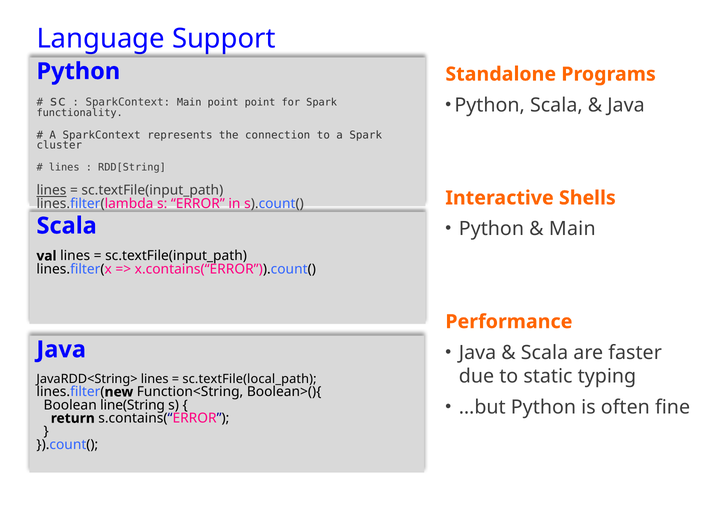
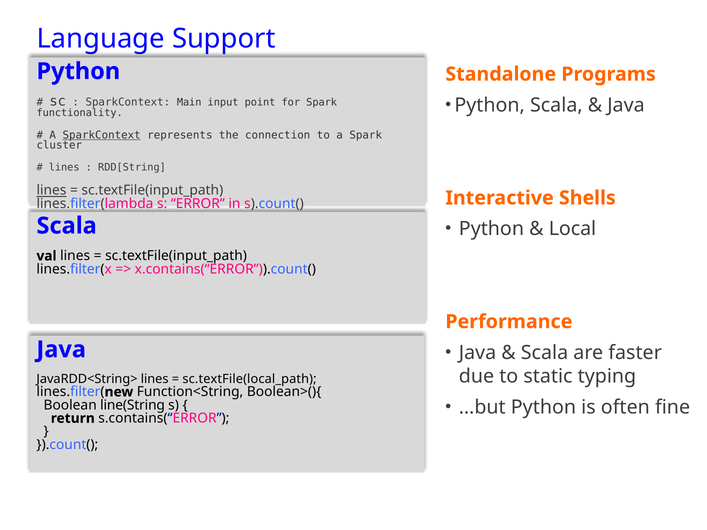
Main point: point -> input (223, 103)
SparkContext underline: none -> present (102, 135)
Main: Main -> Local (572, 229)
